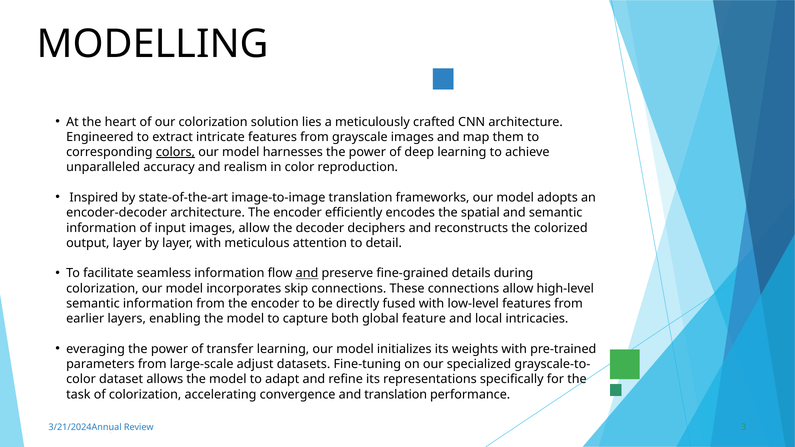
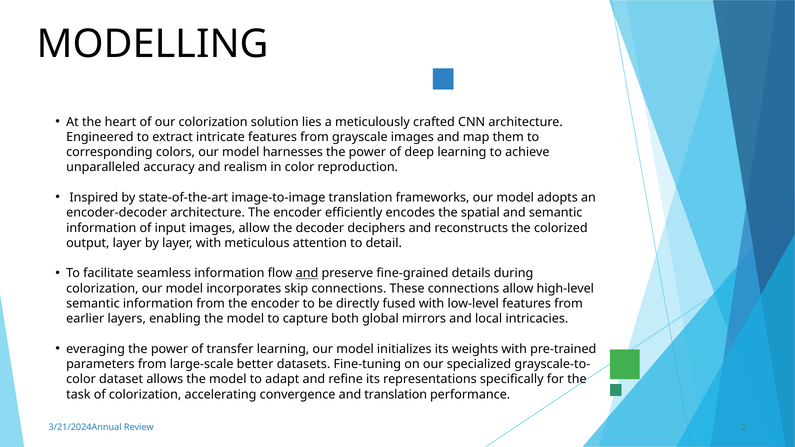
colors underline: present -> none (175, 152)
feature: feature -> mirrors (424, 319)
adjust: adjust -> better (255, 364)
3: 3 -> 2 (744, 428)
